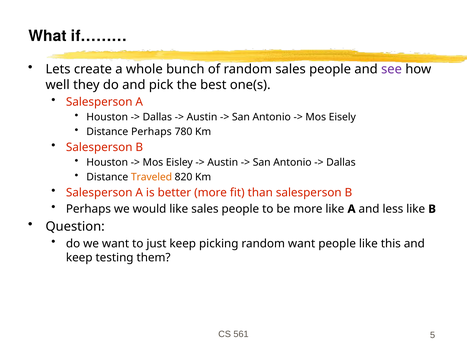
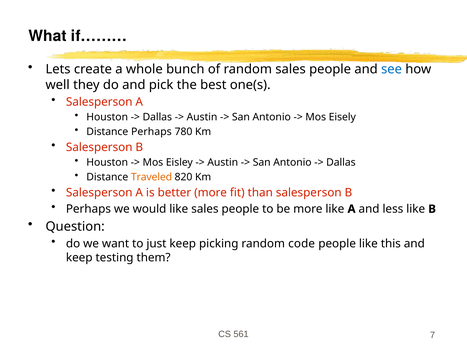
see colour: purple -> blue (392, 69)
random want: want -> code (302, 244)
5: 5 -> 7 (433, 335)
